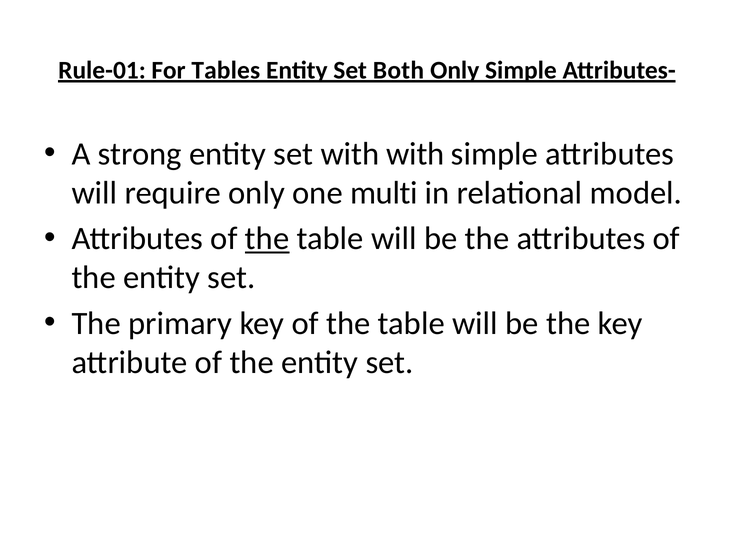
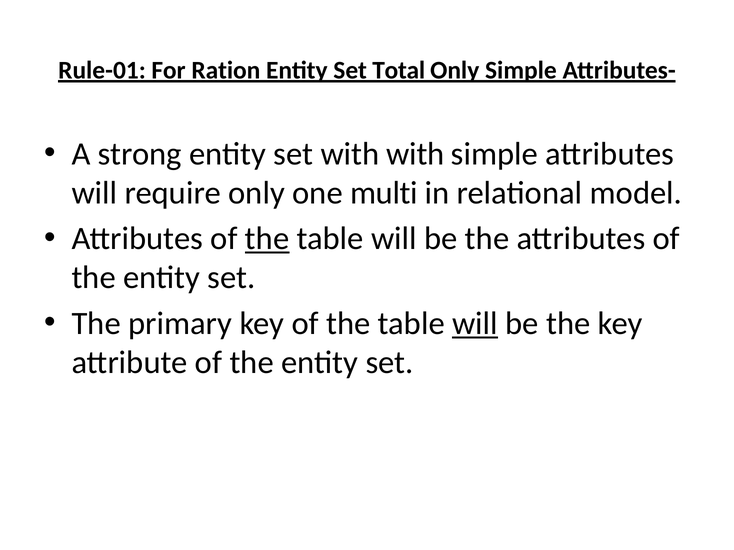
Tables: Tables -> Ration (226, 70)
Both: Both -> Total (399, 70)
will underline: none -> present (475, 324)
